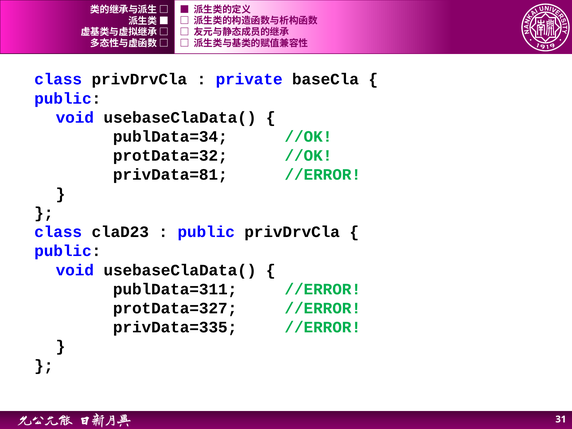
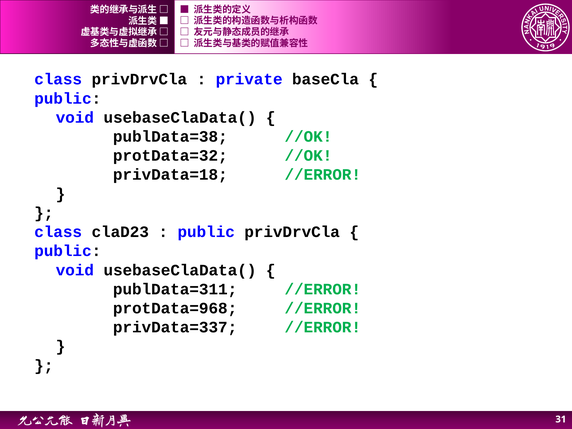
publData=34: publData=34 -> publData=38 (170, 137)
privData=81: privData=81 -> privData=18 (170, 175)
protData=327: protData=327 -> protData=968 (175, 308)
privData=335: privData=335 -> privData=337 (175, 327)
